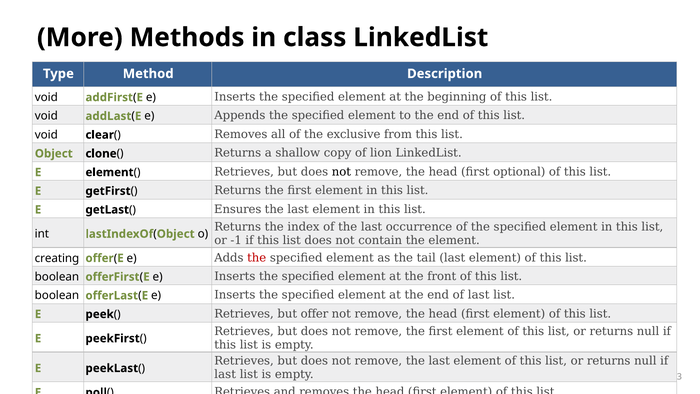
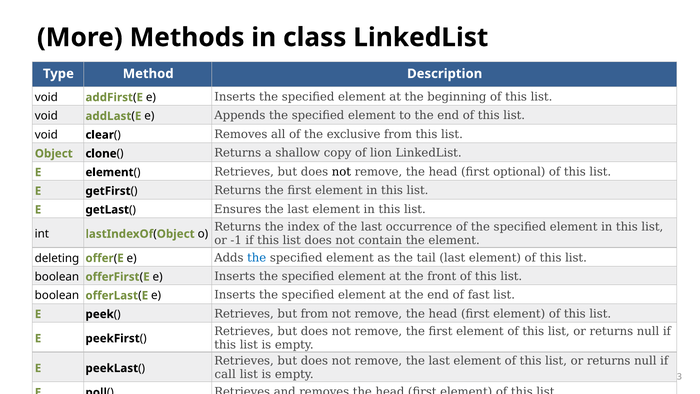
creating: creating -> deleting (57, 258)
the colour: red -> blue (257, 258)
of last: last -> fast (479, 295)
but offer: offer -> from (314, 314)
last: last -> call (225, 374)
